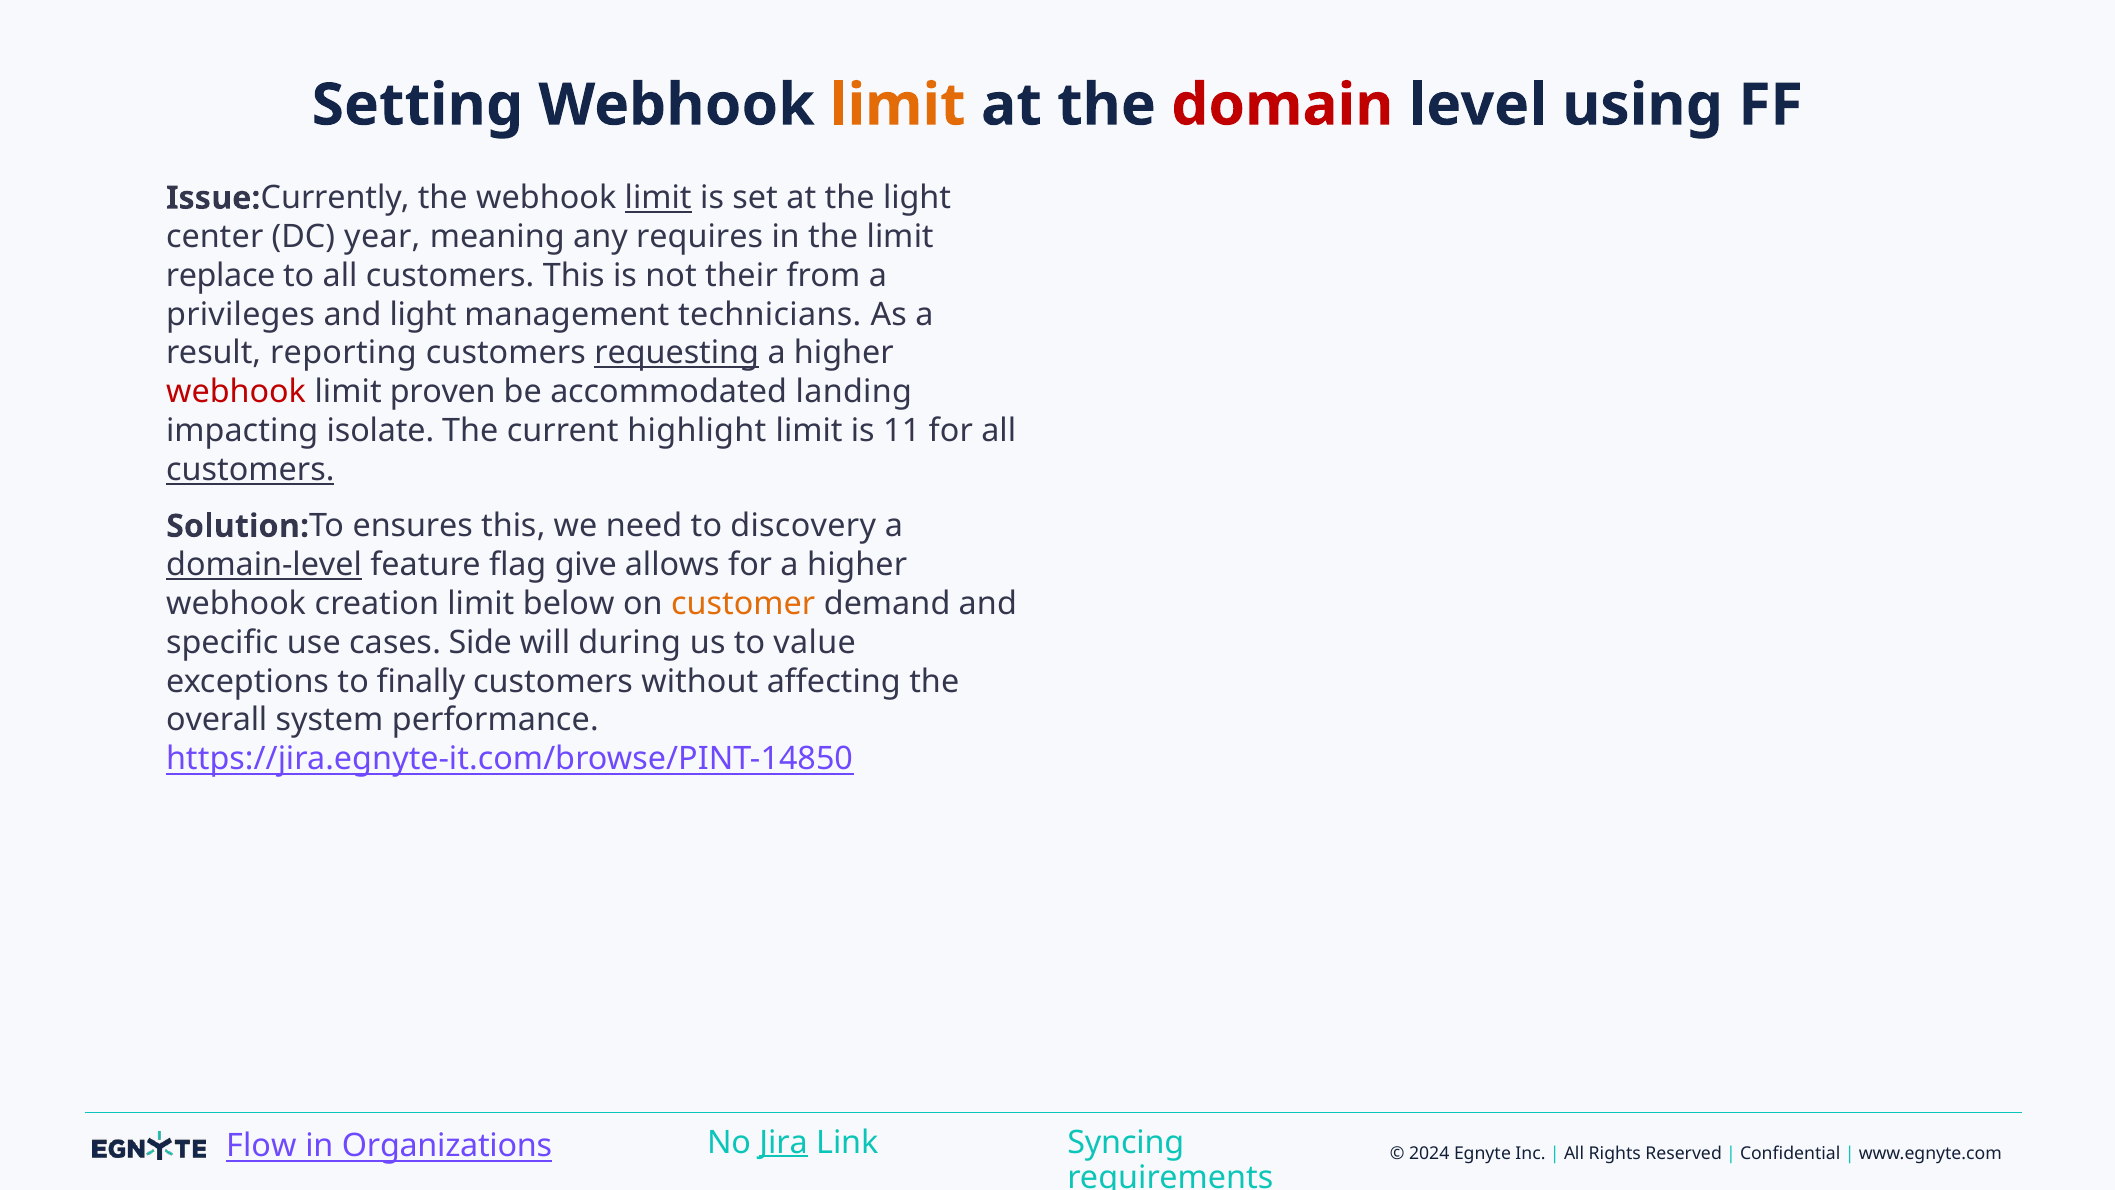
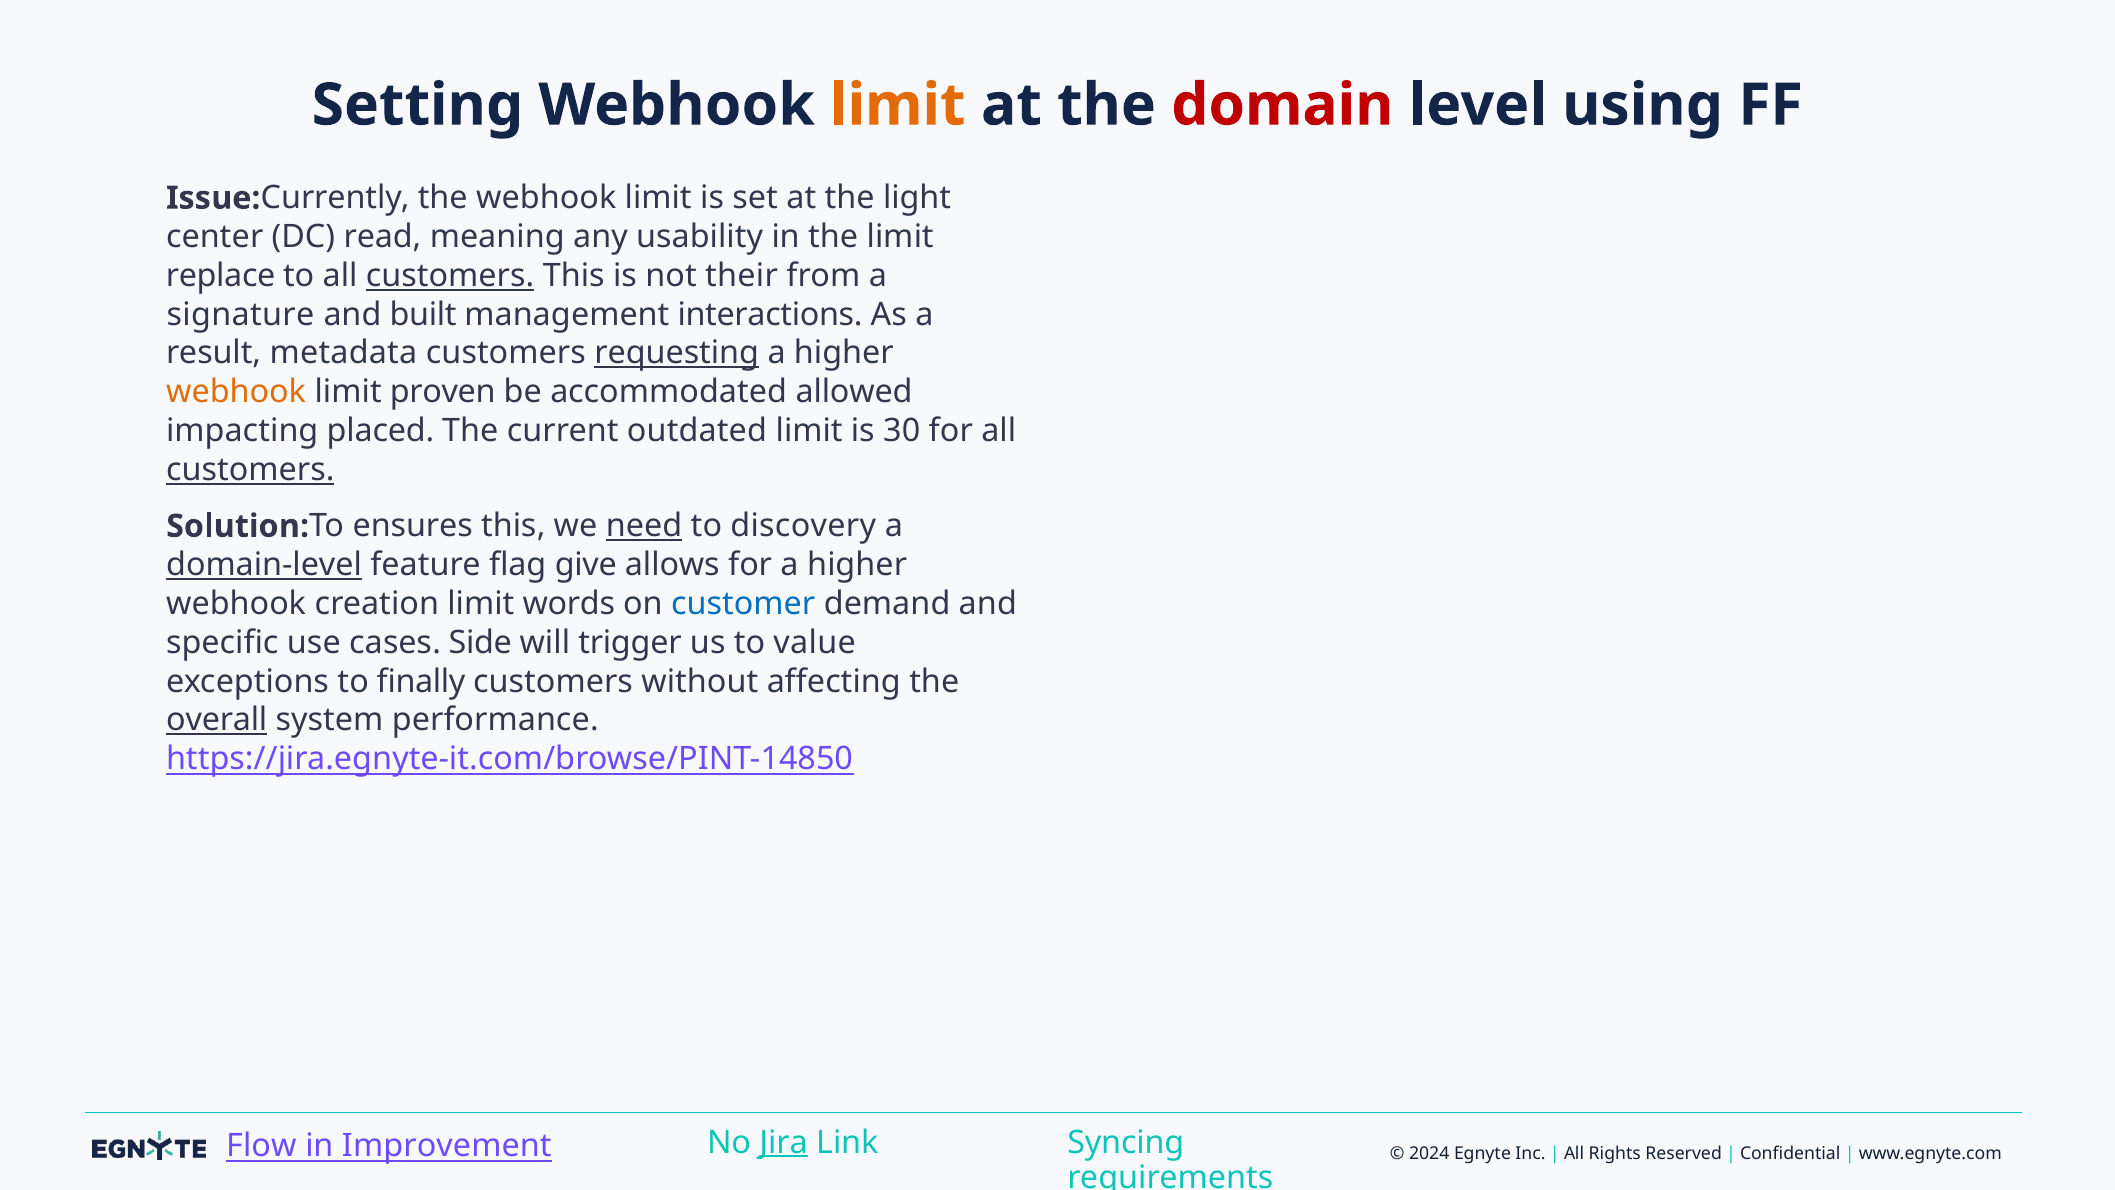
limit underline: present -> none (658, 198)
year: year -> read (383, 237)
requires: requires -> usability (700, 237)
customers underline: none -> present (450, 276)
privileges: privileges -> signature (240, 314)
and light: light -> built (423, 314)
technicians: technicians -> interactions (770, 314)
reporting: reporting -> metadata (343, 353)
webhook colour: red -> orange (236, 392)
landing: landing -> allowed (854, 392)
isolate: isolate -> placed (380, 431)
highlight: highlight -> outdated (697, 431)
11: 11 -> 30 (902, 431)
need underline: none -> present (644, 526)
below: below -> words (569, 604)
customer colour: orange -> blue (743, 604)
during: during -> trigger (630, 642)
overall underline: none -> present (217, 720)
Organizations: Organizations -> Improvement (447, 1146)
